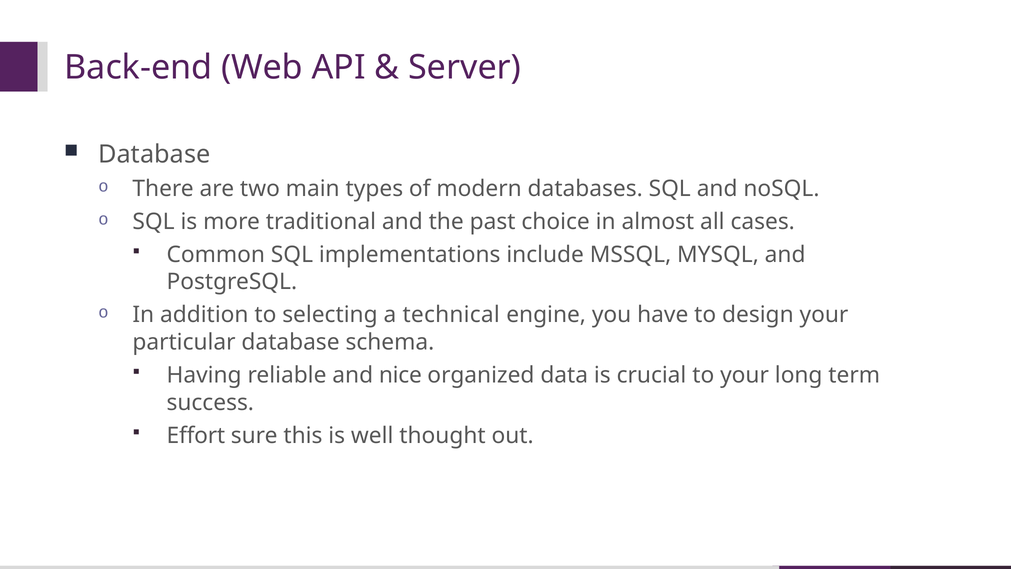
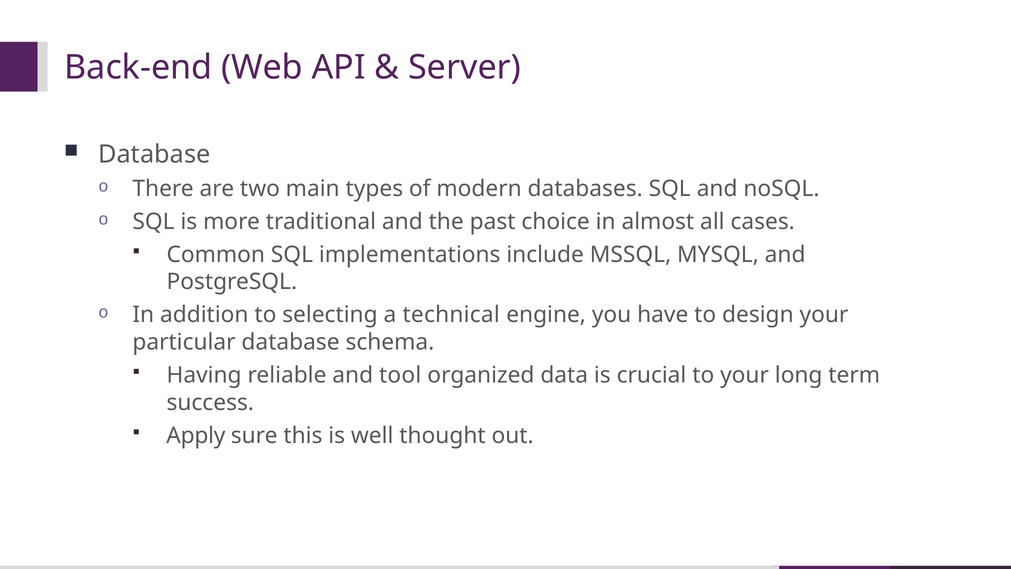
nice: nice -> tool (400, 375)
Effort: Effort -> Apply (196, 435)
